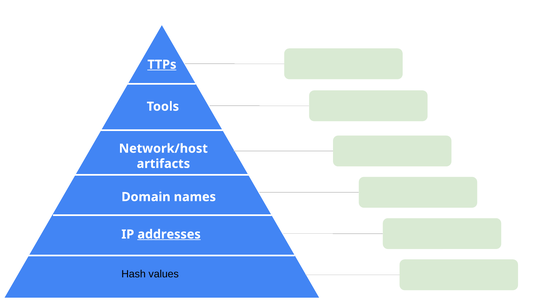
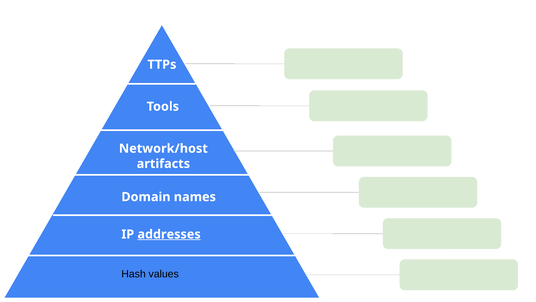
TTPs underline: present -> none (162, 64)
